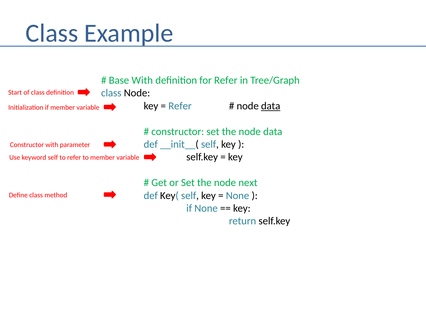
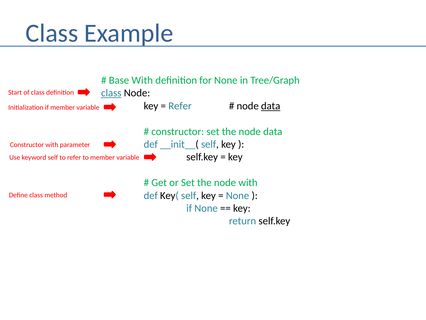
for Refer: Refer -> None (226, 80)
class underline: none -> present (111, 93)
node next: next -> with (248, 182)
